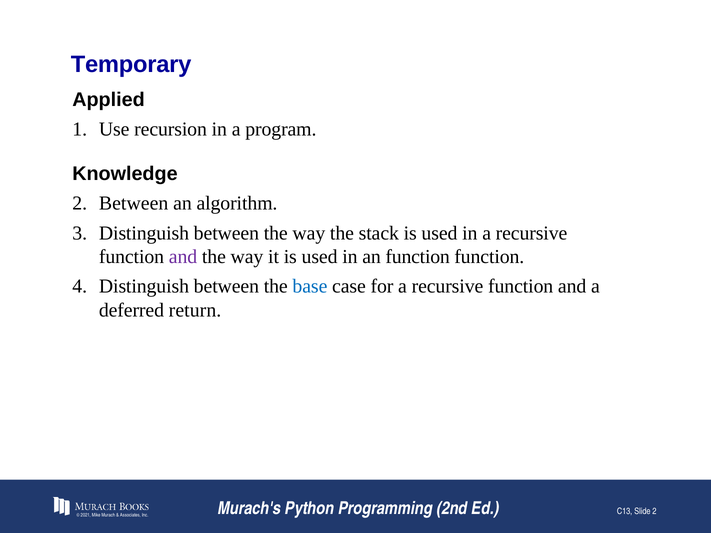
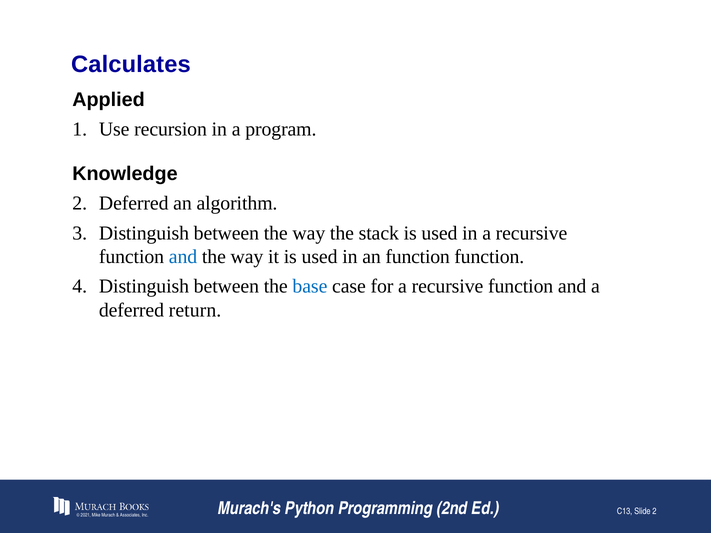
Temporary: Temporary -> Calculates (131, 65)
2 Between: Between -> Deferred (134, 203)
and colour: purple -> blue (183, 257)
